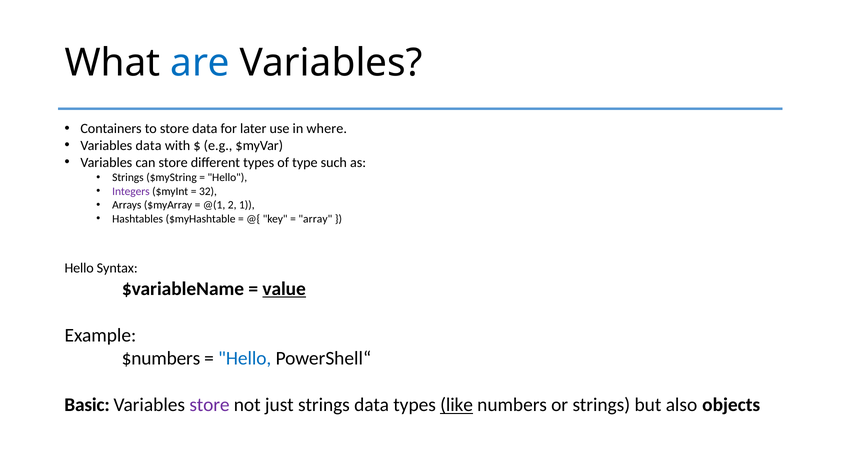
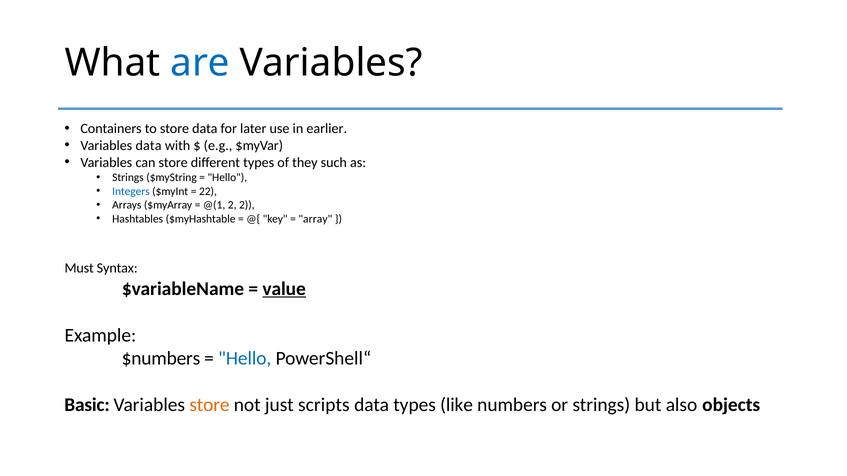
where: where -> earlier (327, 129)
type: type -> they (305, 163)
Integers colour: purple -> blue (131, 192)
32: 32 -> 22 (208, 192)
2 1: 1 -> 2 (247, 205)
Hello: Hello -> Must (79, 269)
store colour: purple -> orange (209, 405)
just strings: strings -> scripts (324, 405)
like underline: present -> none (457, 405)
